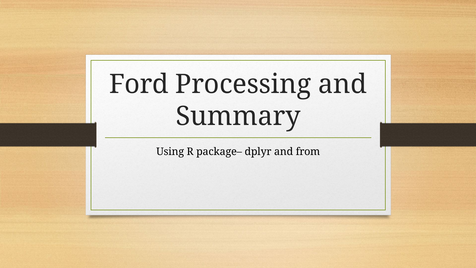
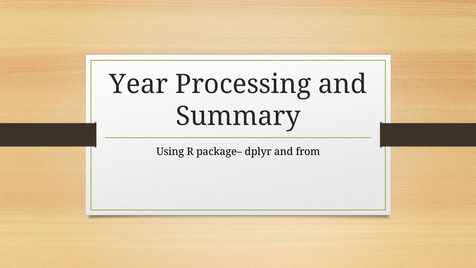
Ford: Ford -> Year (139, 84)
